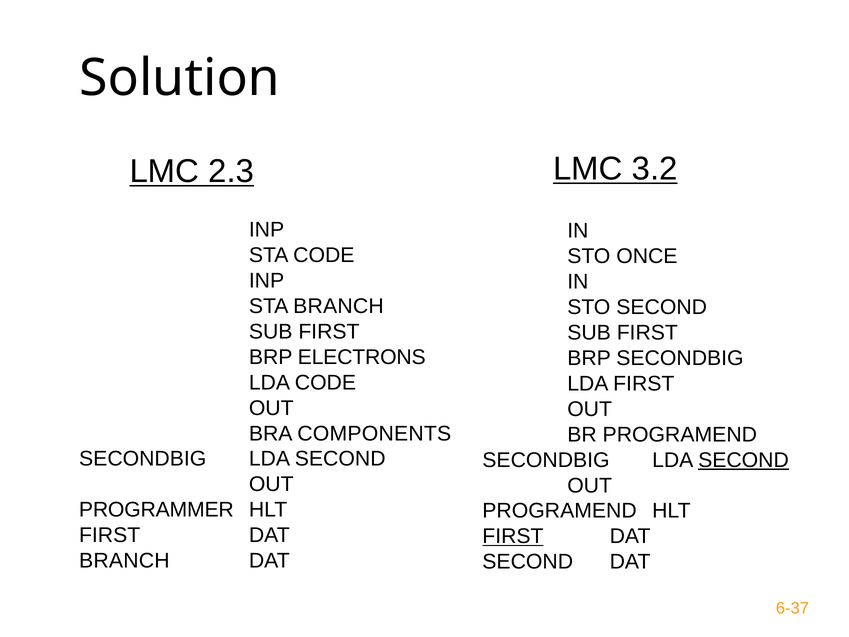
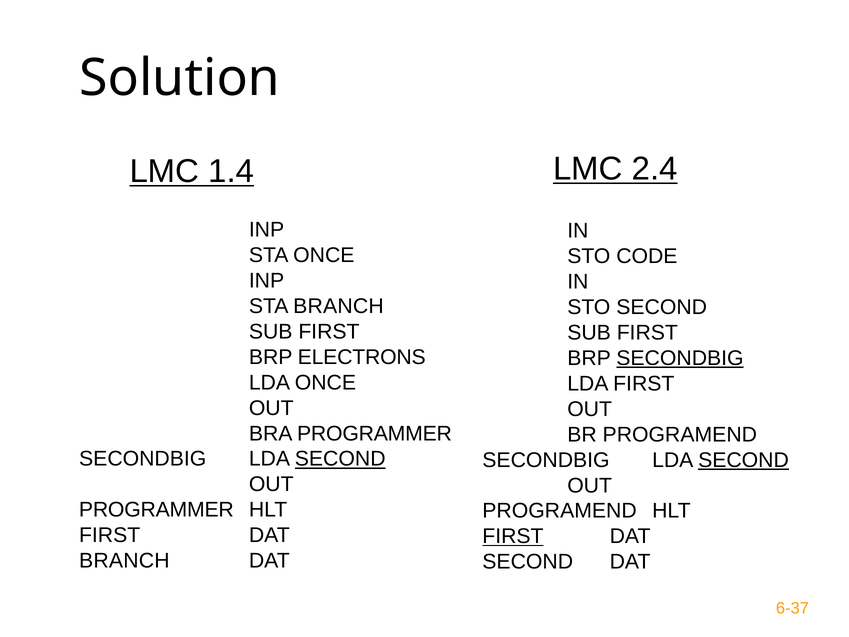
3.2: 3.2 -> 2.4 (655, 169)
2.3: 2.3 -> 1.4 (231, 171)
STA CODE: CODE -> ONCE (324, 255)
ONCE: ONCE -> CODE (647, 256)
SECONDBIG underline: none -> present (680, 358)
LDA CODE: CODE -> ONCE (325, 382)
BRA COMPONENTS: COMPONENTS -> PROGRAMMER (374, 433)
SECOND underline: none -> present (340, 459)
